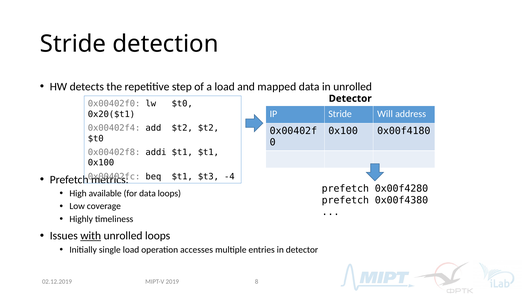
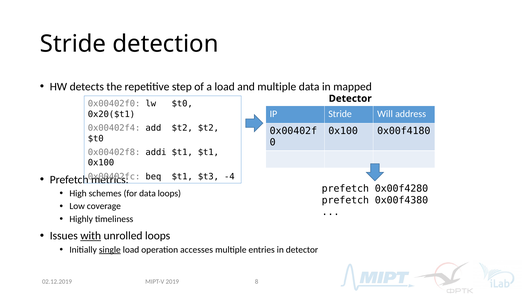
and mapped: mapped -> multiple (277, 87)
in unrolled: unrolled -> mapped (353, 87)
available: available -> schemes (105, 193)
single underline: none -> present (110, 249)
